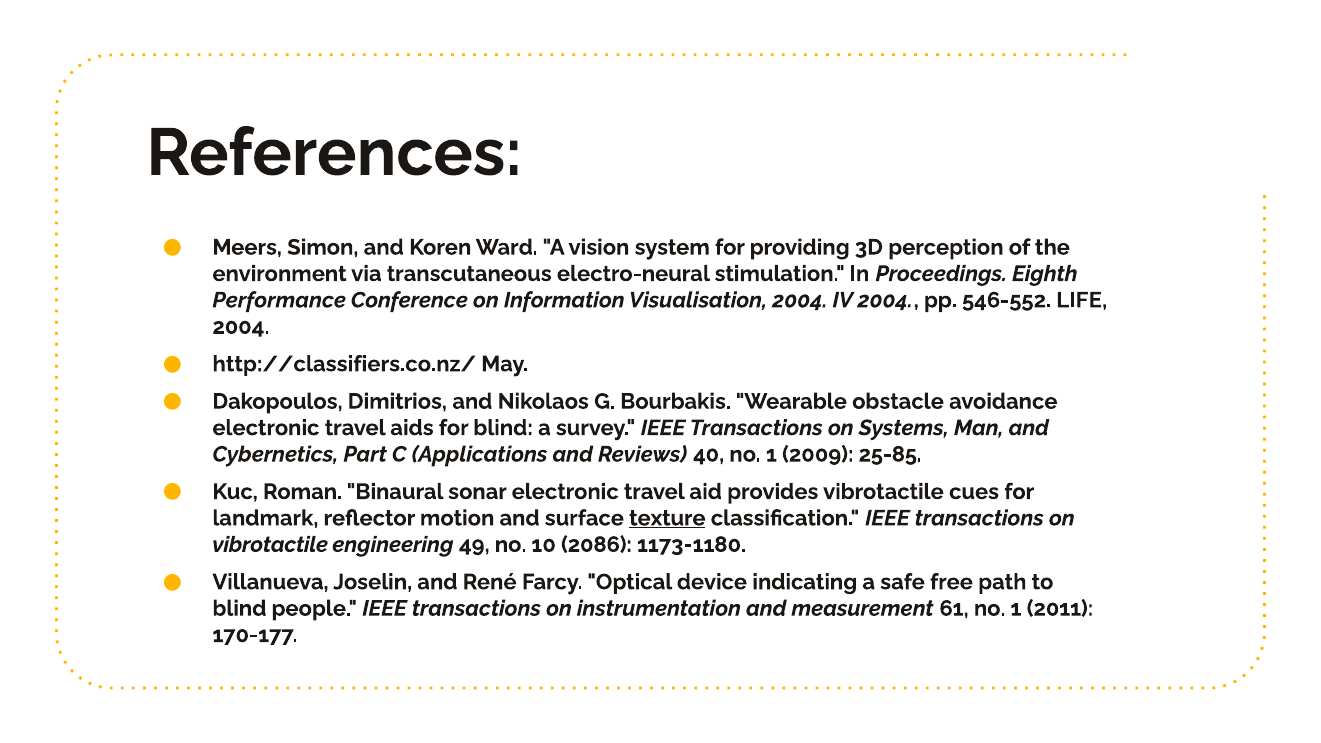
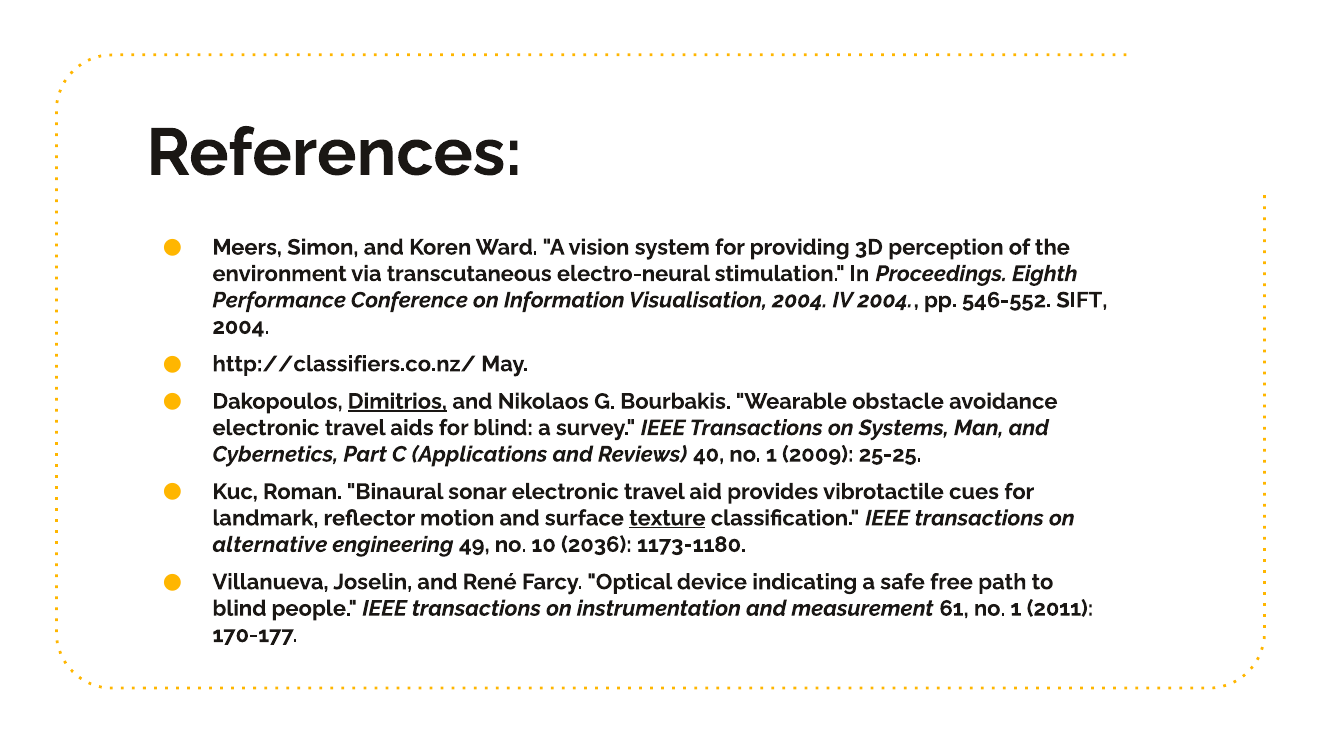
LIFE: LIFE -> SIFT (1082, 300)
Dimitrios underline: none -> present (397, 402)
25-85: 25-85 -> 25-25 (890, 454)
vibrotactile: vibrotactile -> alternative (270, 545)
2086: 2086 -> 2036 (596, 545)
